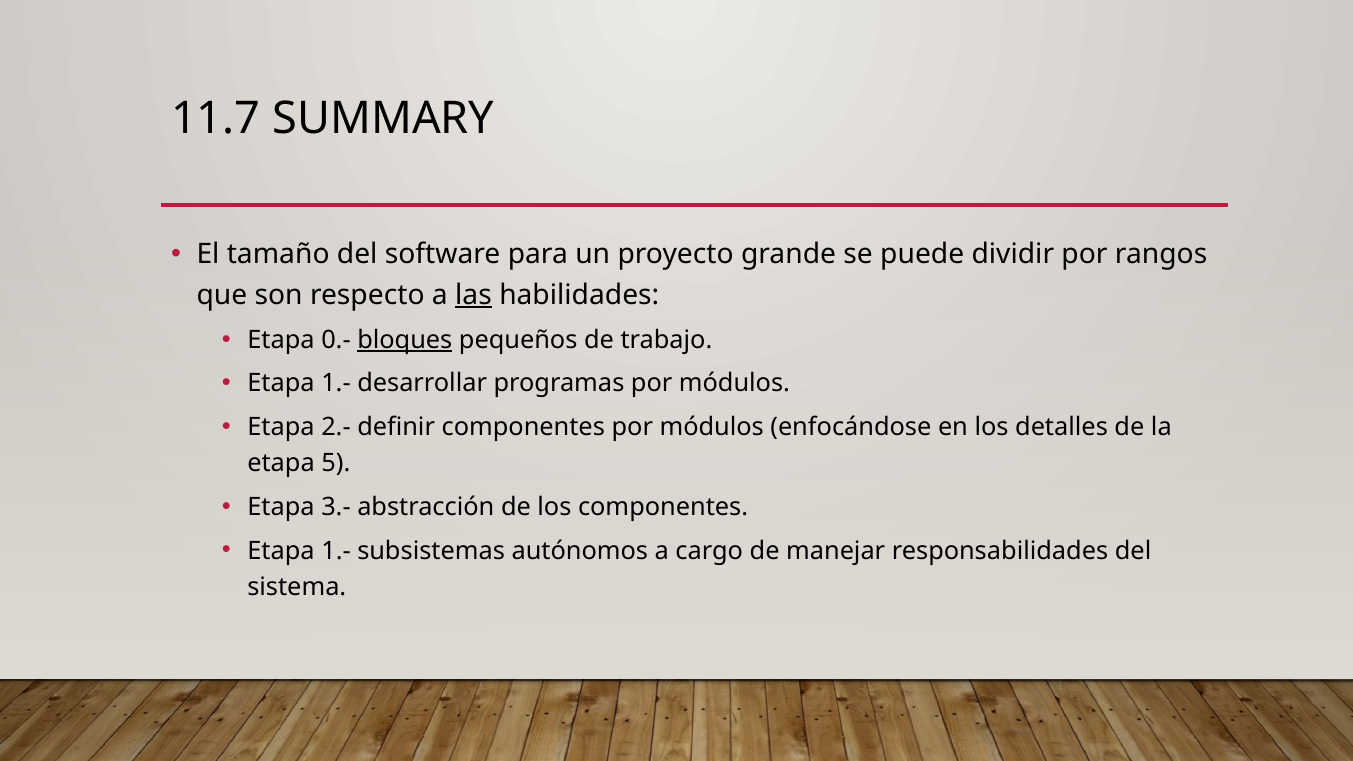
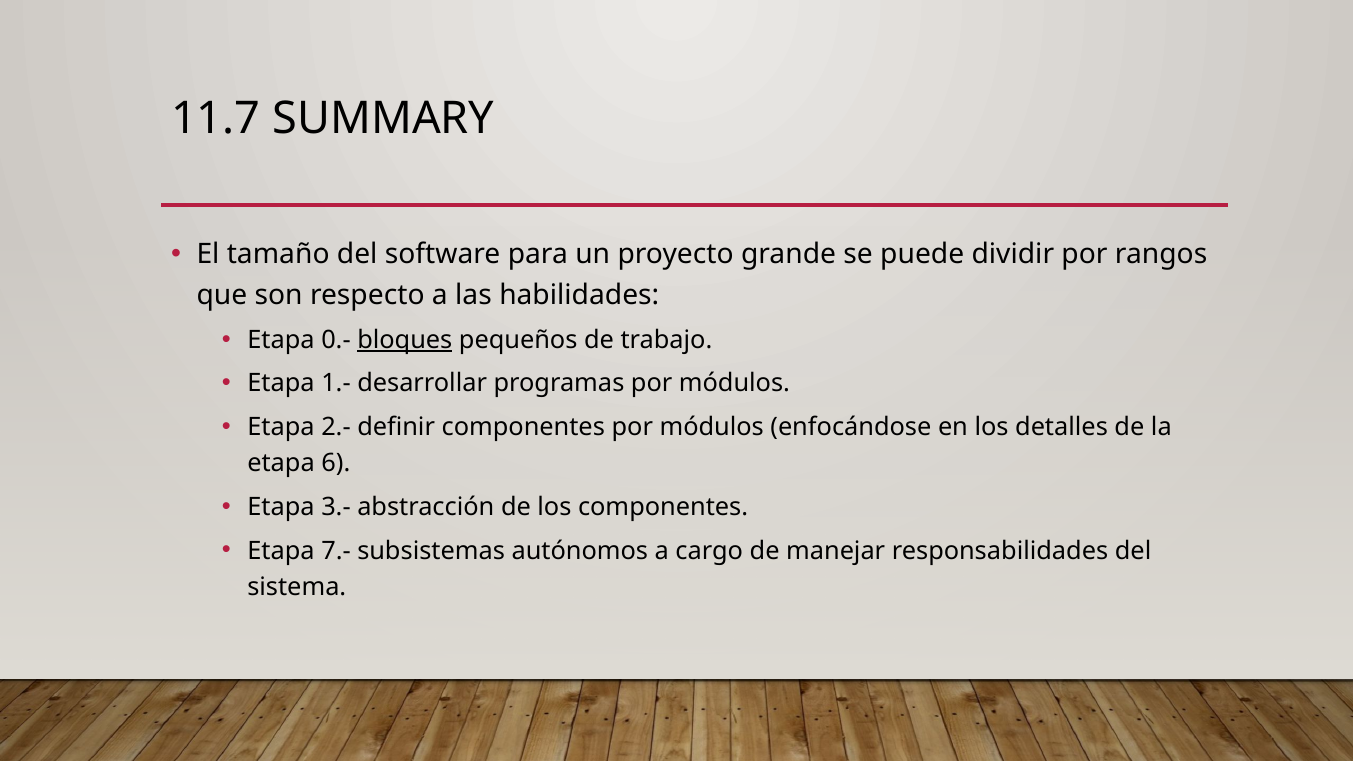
las underline: present -> none (473, 295)
5: 5 -> 6 (336, 464)
1.-: 1.- -> 7.- (336, 551)
